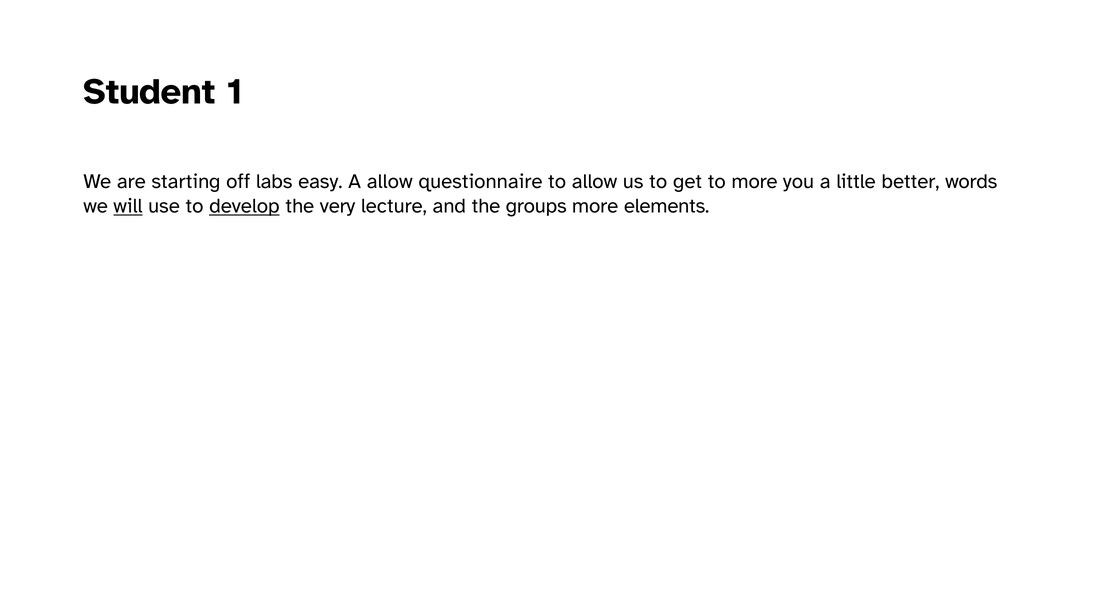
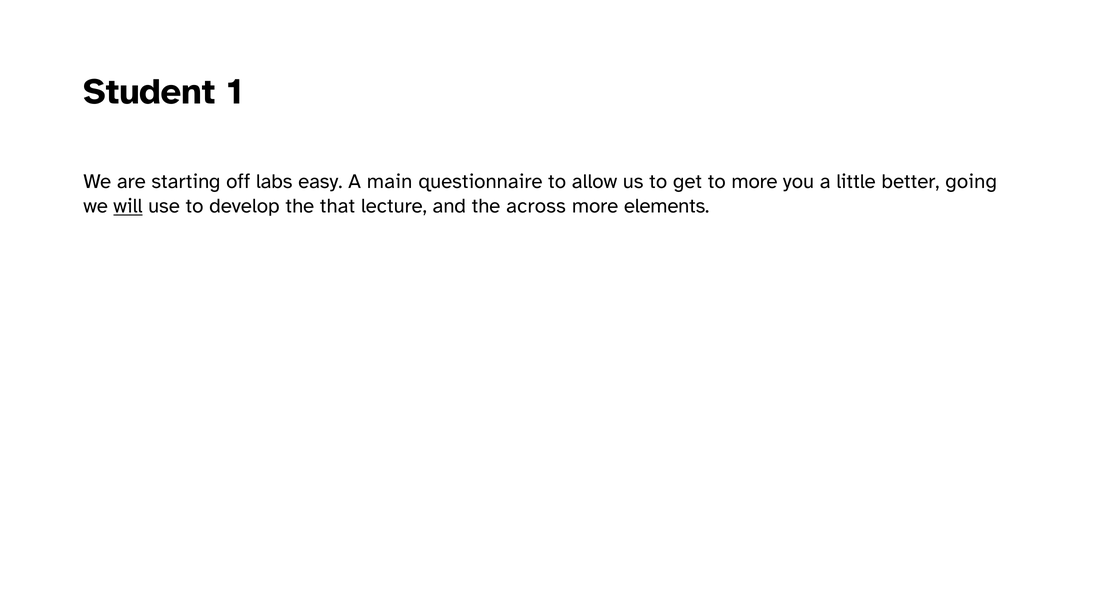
A allow: allow -> main (390, 182)
words: words -> going (971, 182)
develop underline: present -> none (244, 206)
very: very -> that (337, 206)
groups: groups -> across (536, 206)
